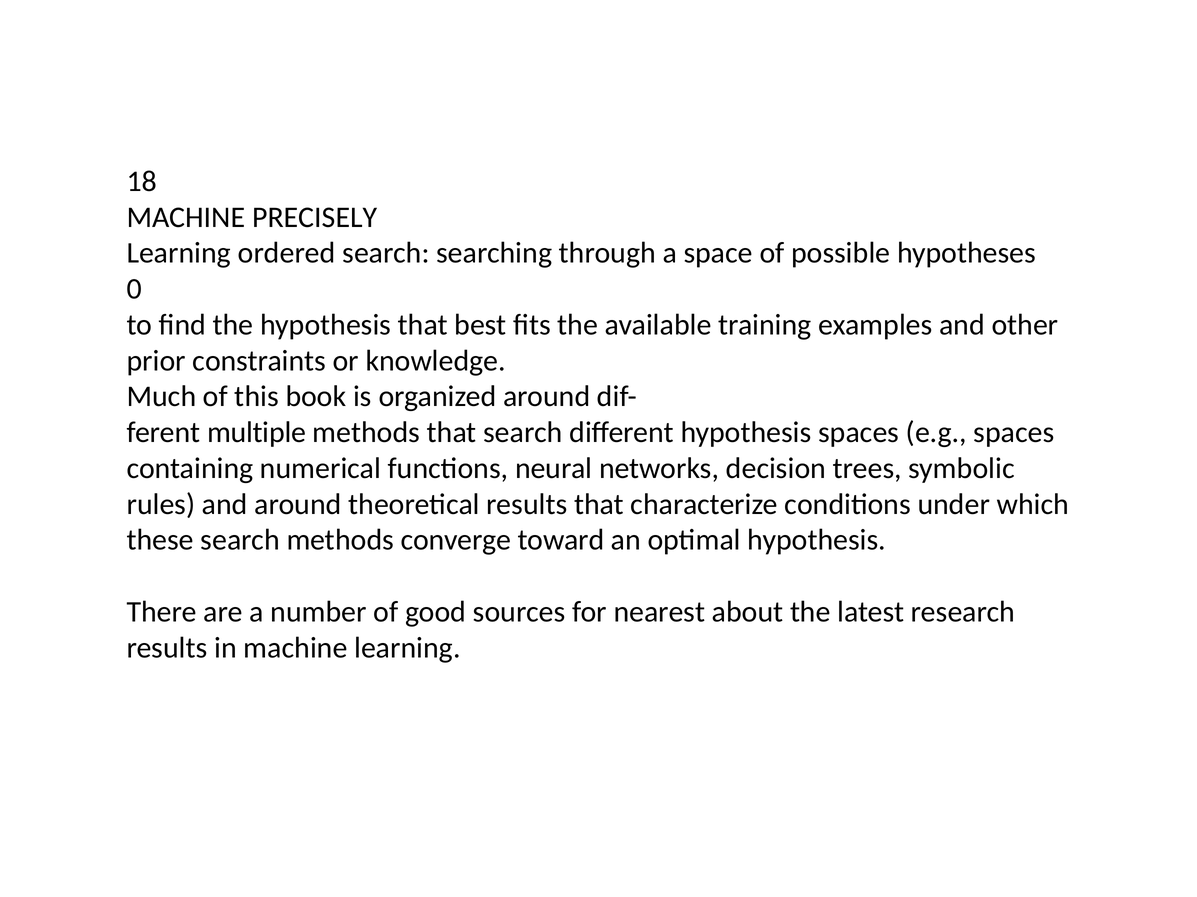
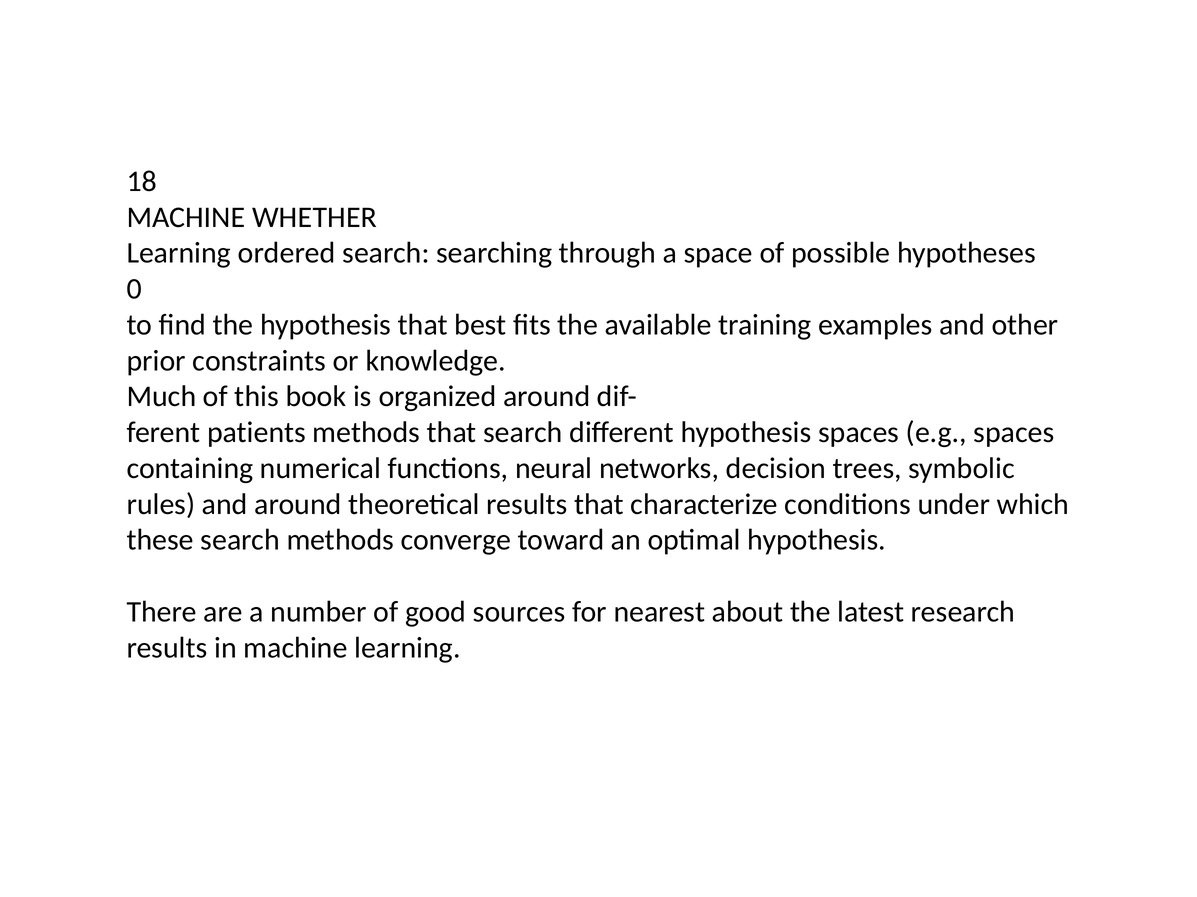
PRECISELY: PRECISELY -> WHETHER (315, 217)
multiple: multiple -> patients (256, 433)
